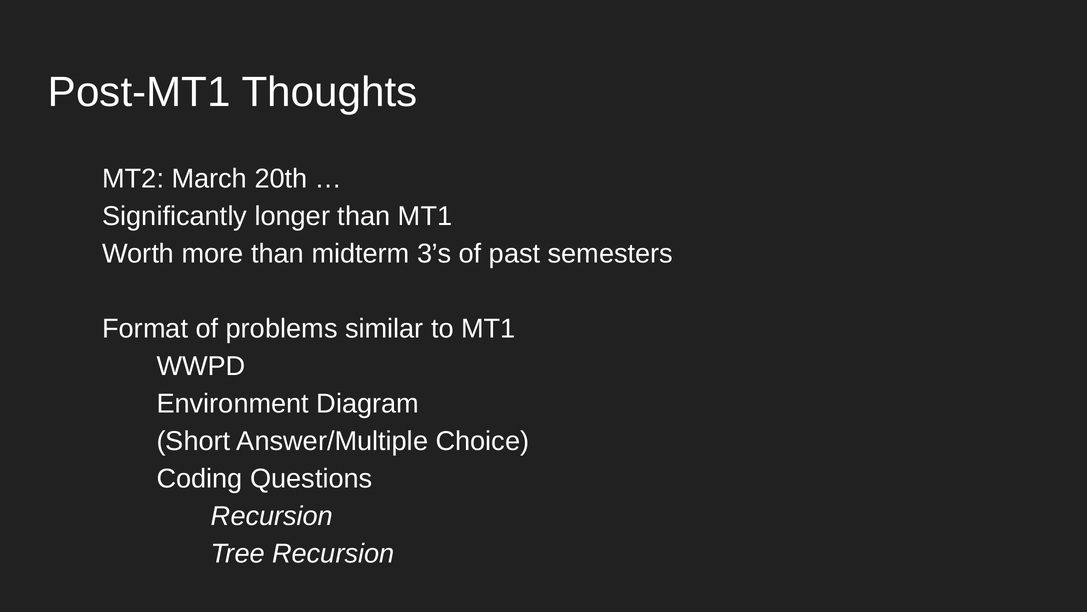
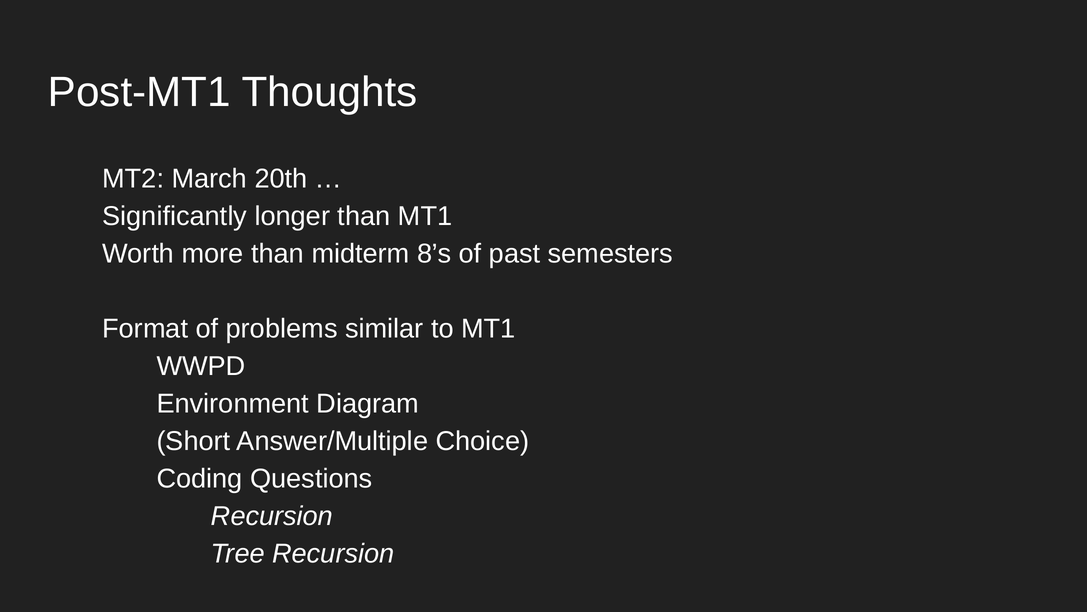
3’s: 3’s -> 8’s (434, 254)
